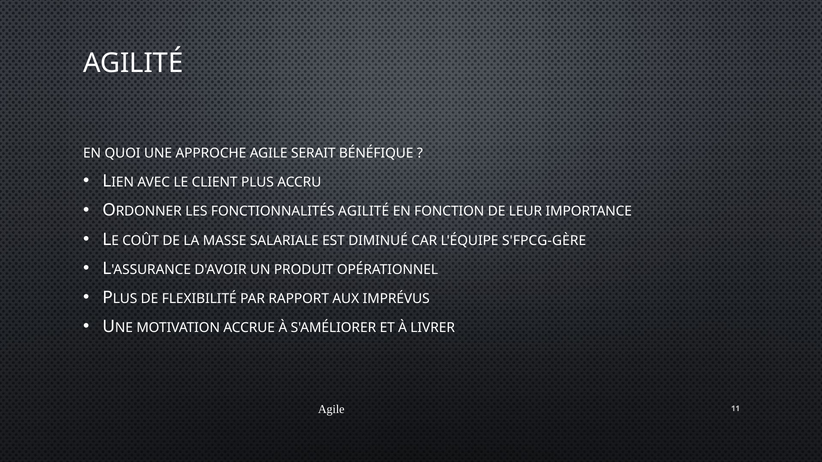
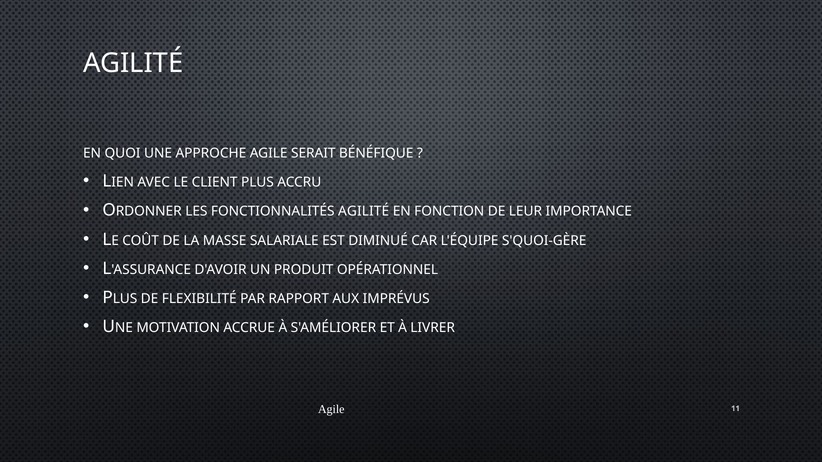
S'FPCG-GÈRE: S'FPCG-GÈRE -> S'QUOI-GÈRE (544, 241)
